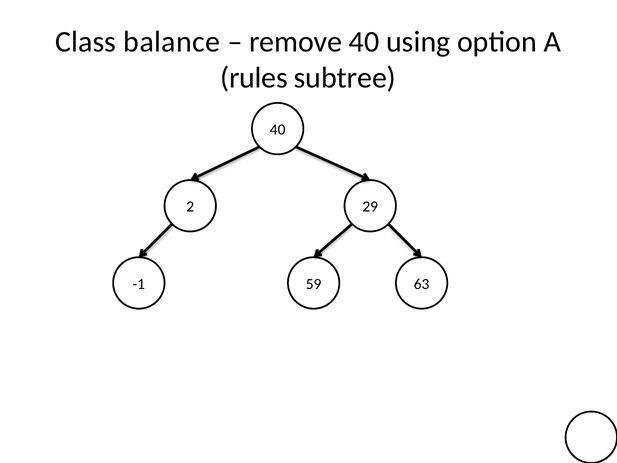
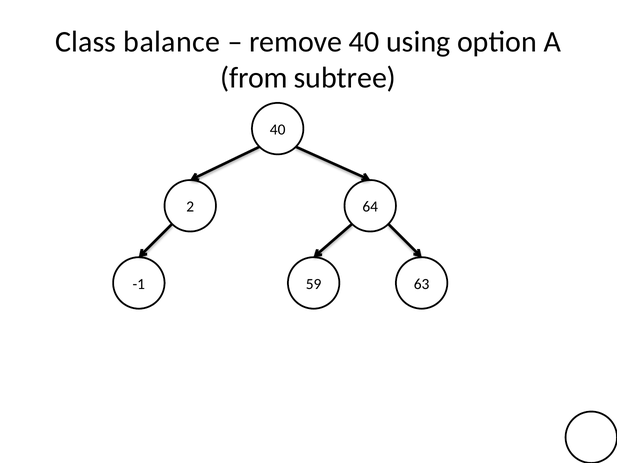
rules: rules -> from (254, 78)
29: 29 -> 64 (370, 207)
